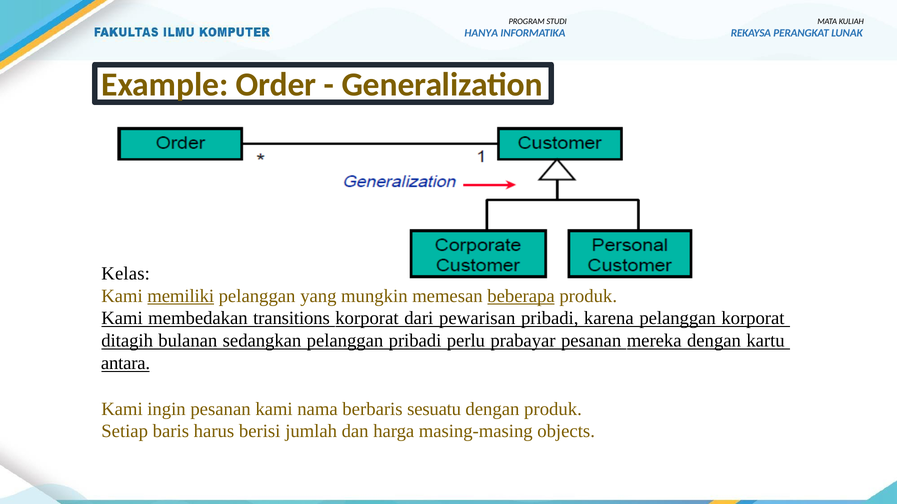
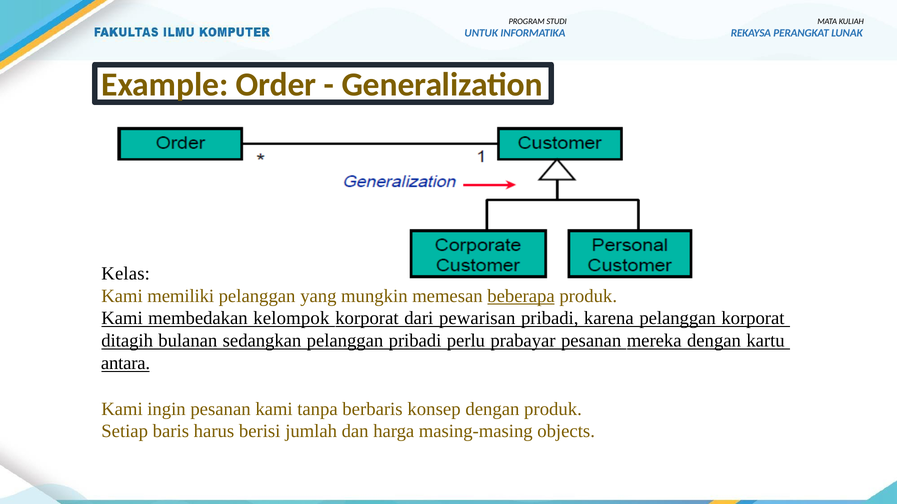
HANYA: HANYA -> UNTUK (481, 33)
memiliki underline: present -> none (181, 296)
transitions: transitions -> kelompok (291, 319)
nama: nama -> tanpa (317, 409)
sesuatu: sesuatu -> konsep (434, 409)
